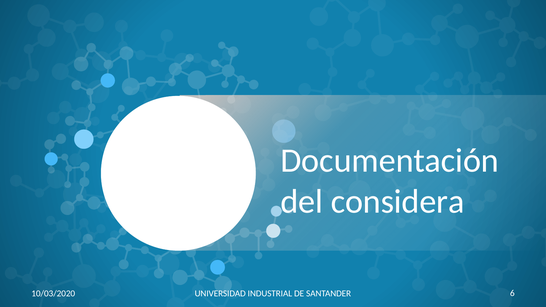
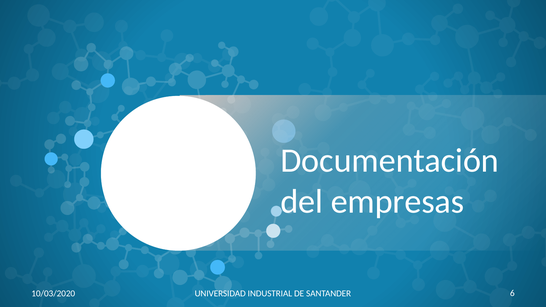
considera: considera -> empresas (398, 202)
